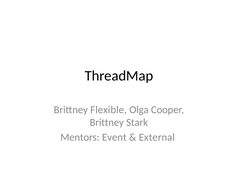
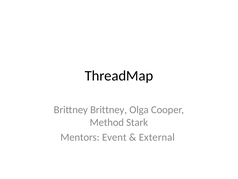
Brittney Flexible: Flexible -> Brittney (109, 109)
Brittney: Brittney -> Method (107, 122)
